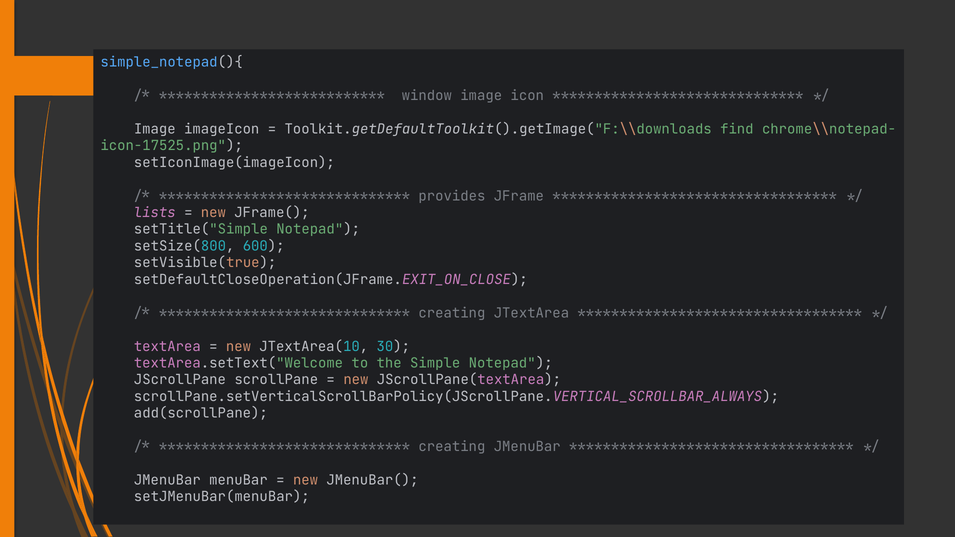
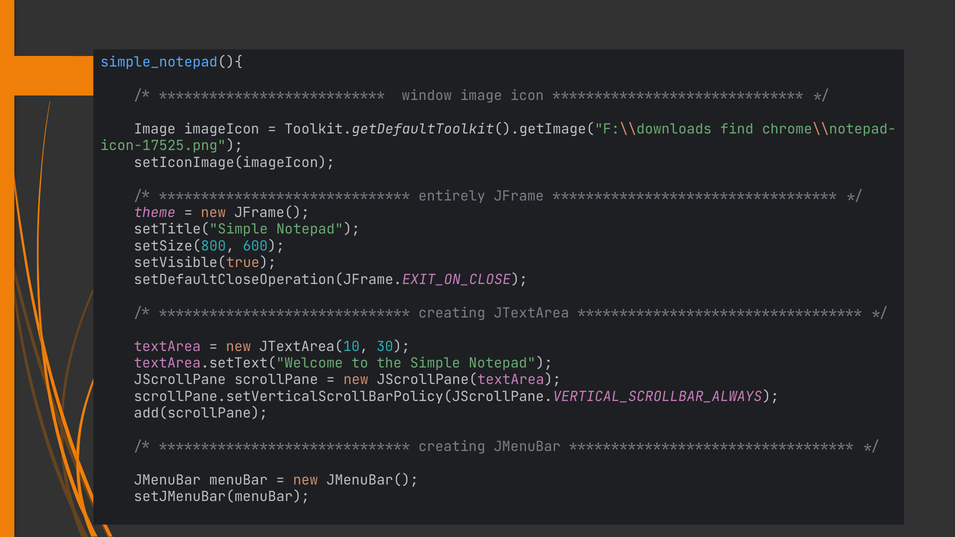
provides: provides -> entirely (452, 196)
lists: lists -> theme (155, 213)
